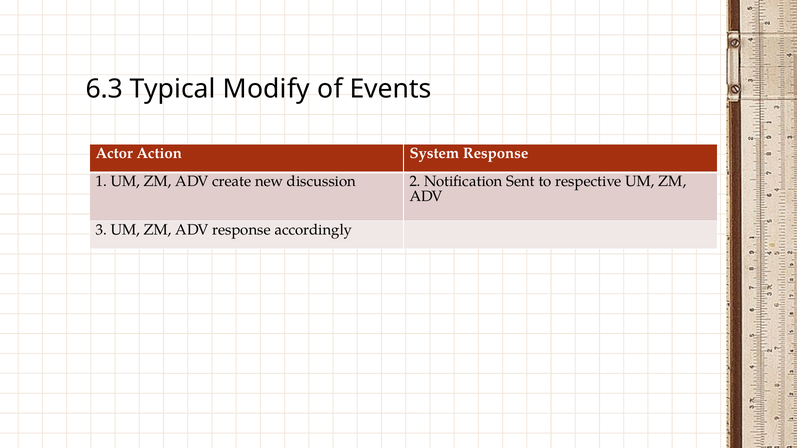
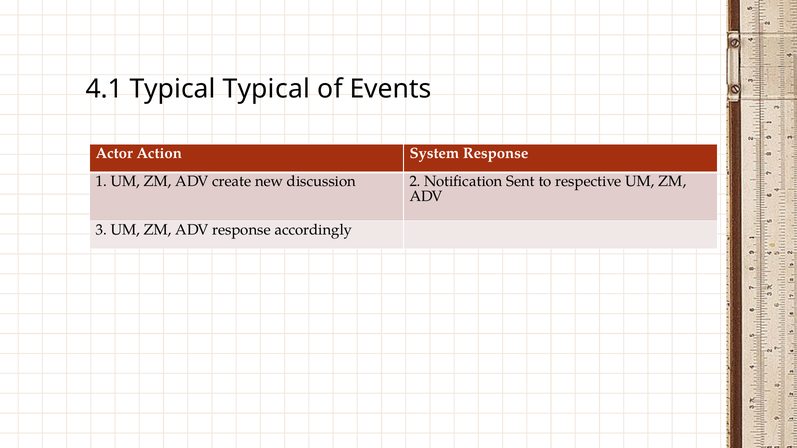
6.3: 6.3 -> 4.1 (104, 89)
Typical Modify: Modify -> Typical (266, 89)
